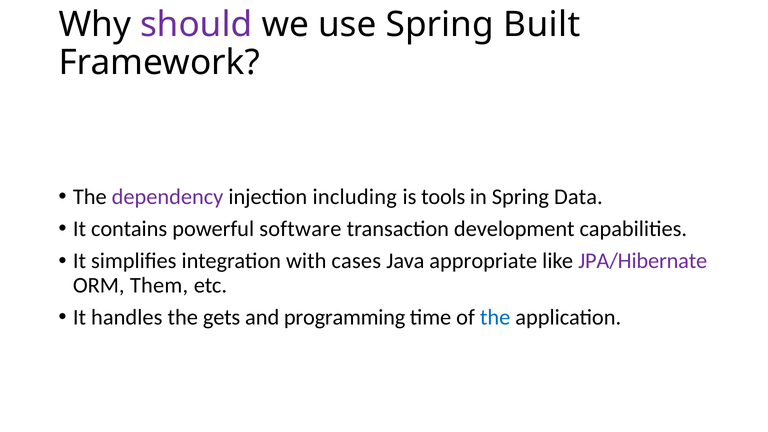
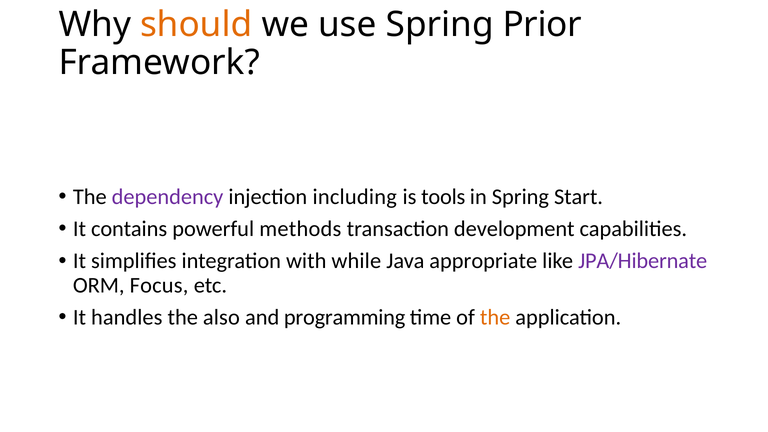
should colour: purple -> orange (196, 24)
Built: Built -> Prior (542, 24)
Data: Data -> Start (578, 197)
software: software -> methods (300, 229)
cases: cases -> while (356, 261)
Them: Them -> Focus (159, 285)
gets: gets -> also (221, 317)
the colour: blue -> orange (495, 317)
